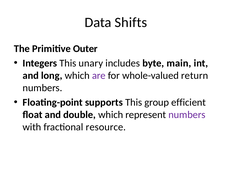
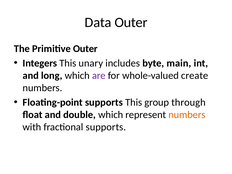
Data Shifts: Shifts -> Outer (131, 22)
return: return -> create (195, 75)
efficient: efficient -> through (189, 102)
numbers colour: purple -> orange (187, 115)
fractional resource: resource -> supports (106, 127)
